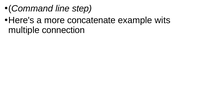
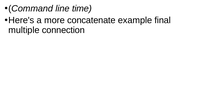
step: step -> time (82, 8)
wits: wits -> final (163, 20)
